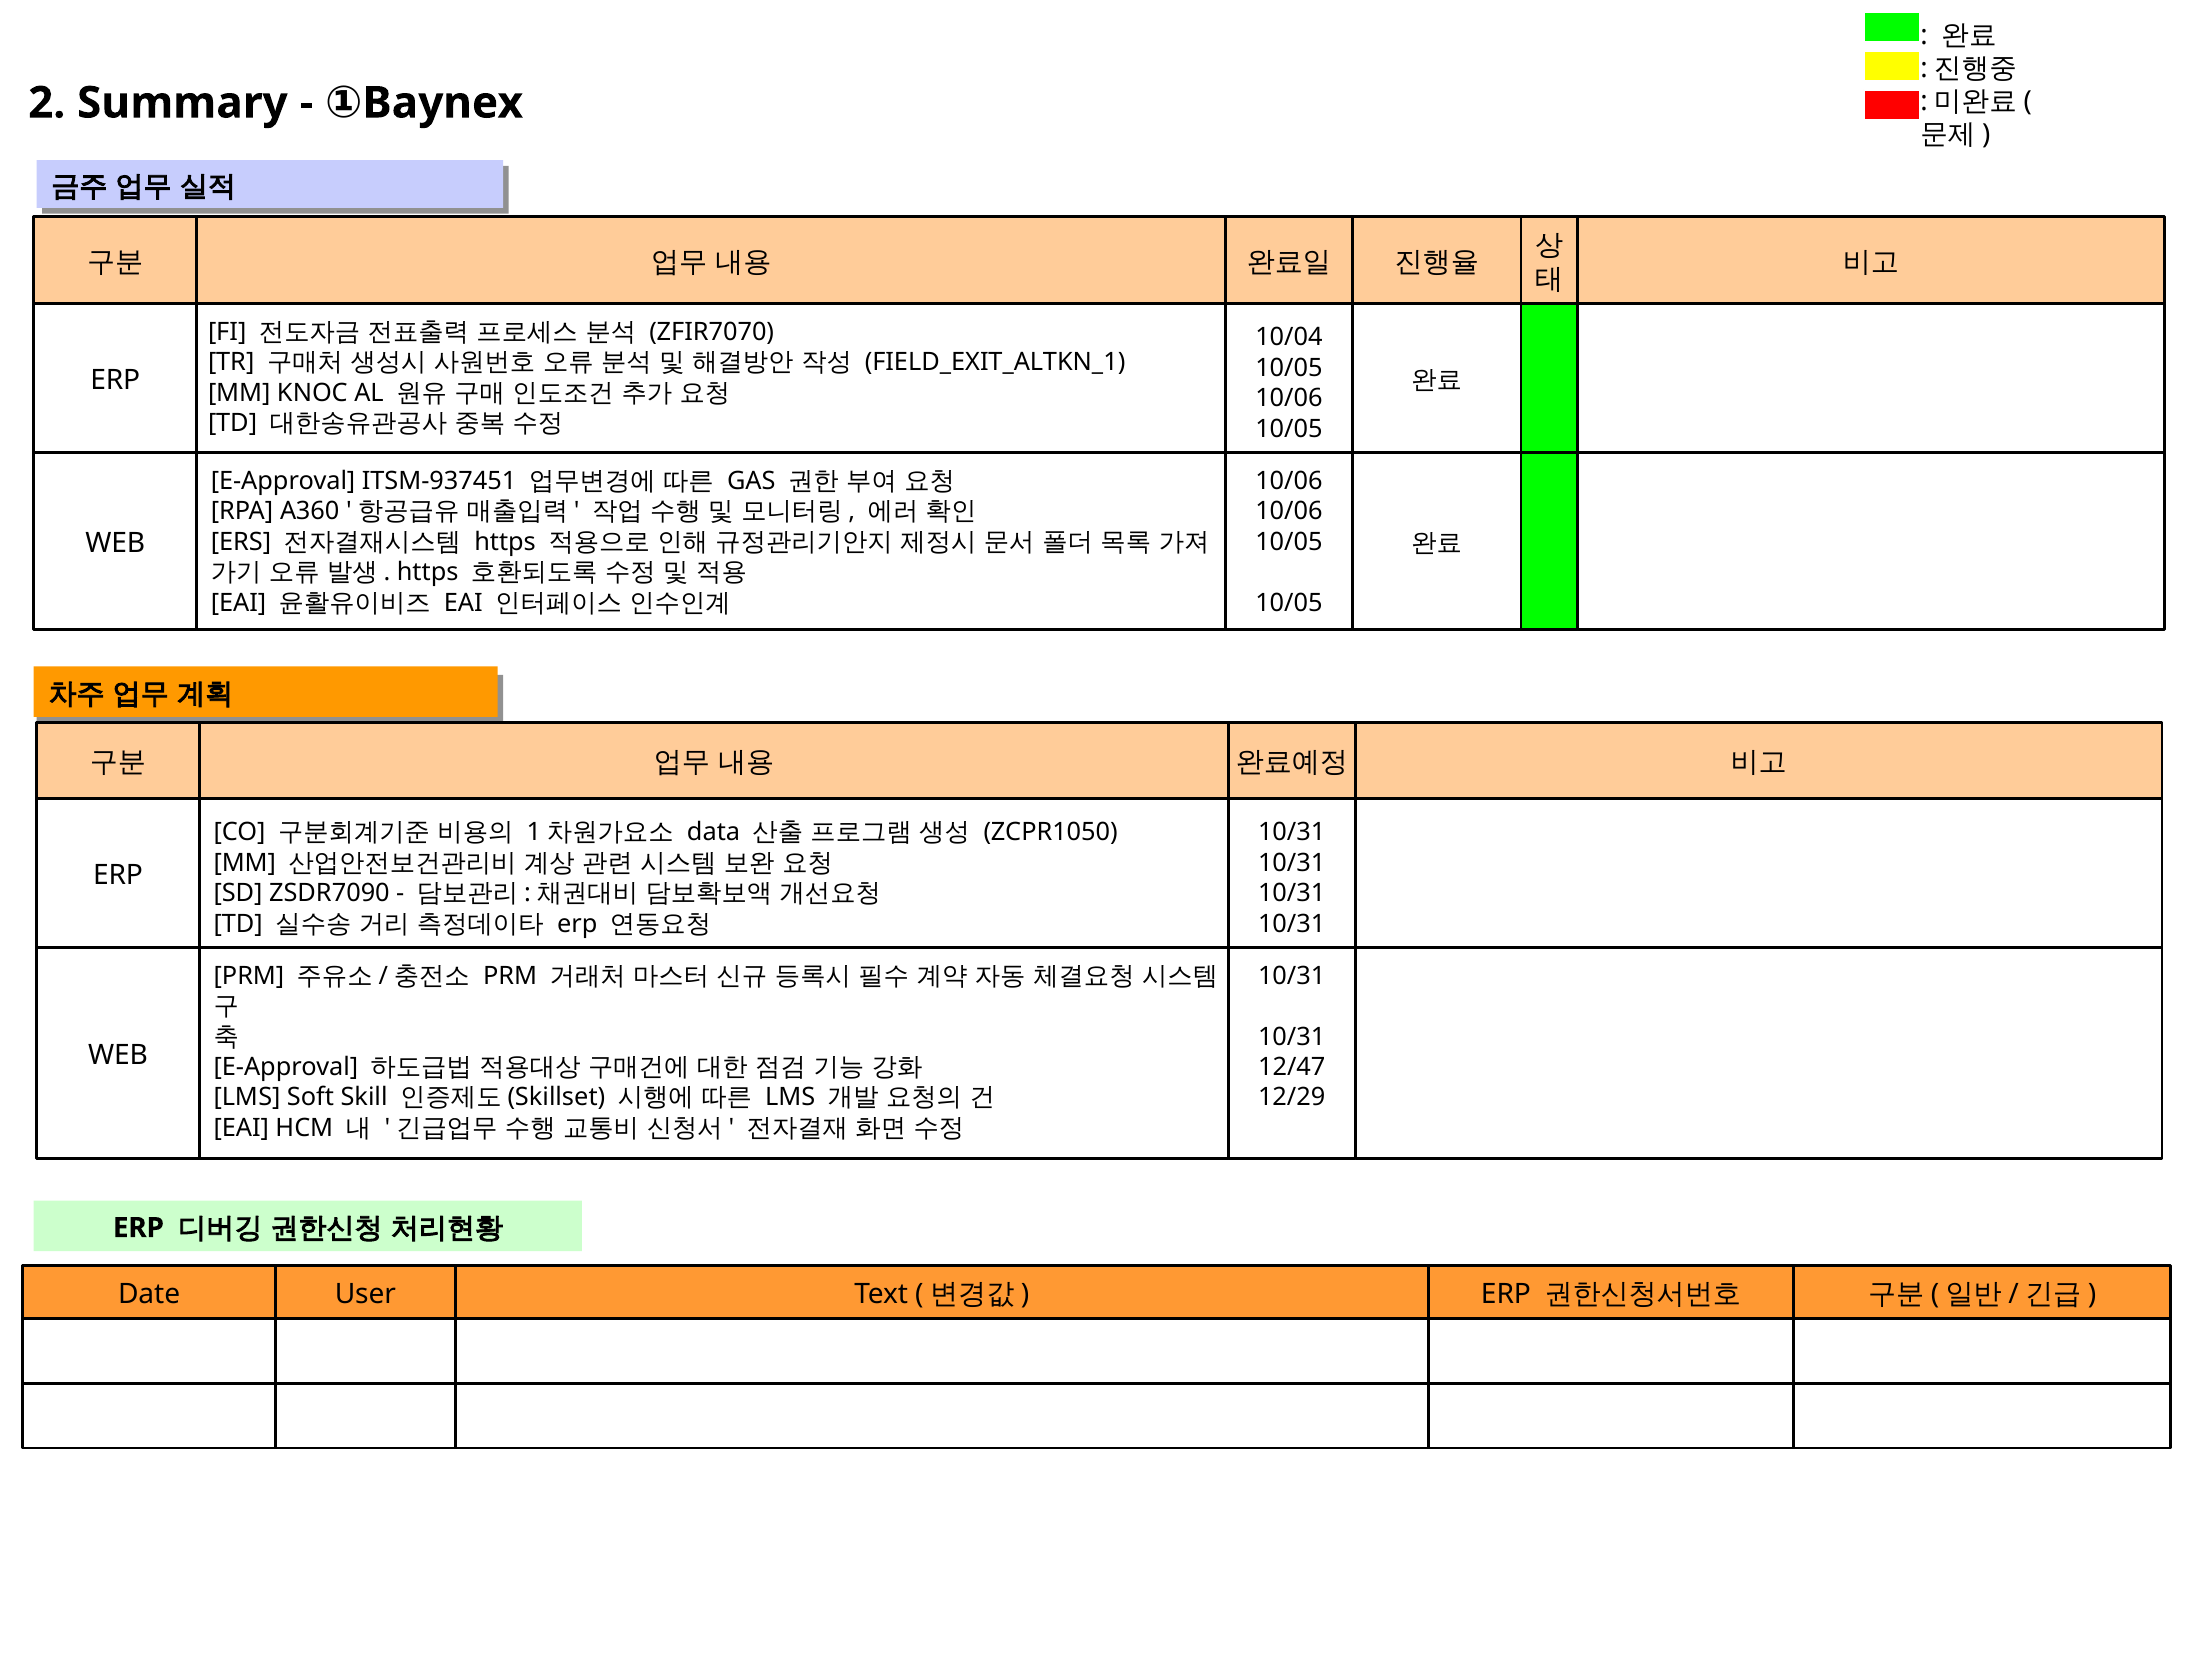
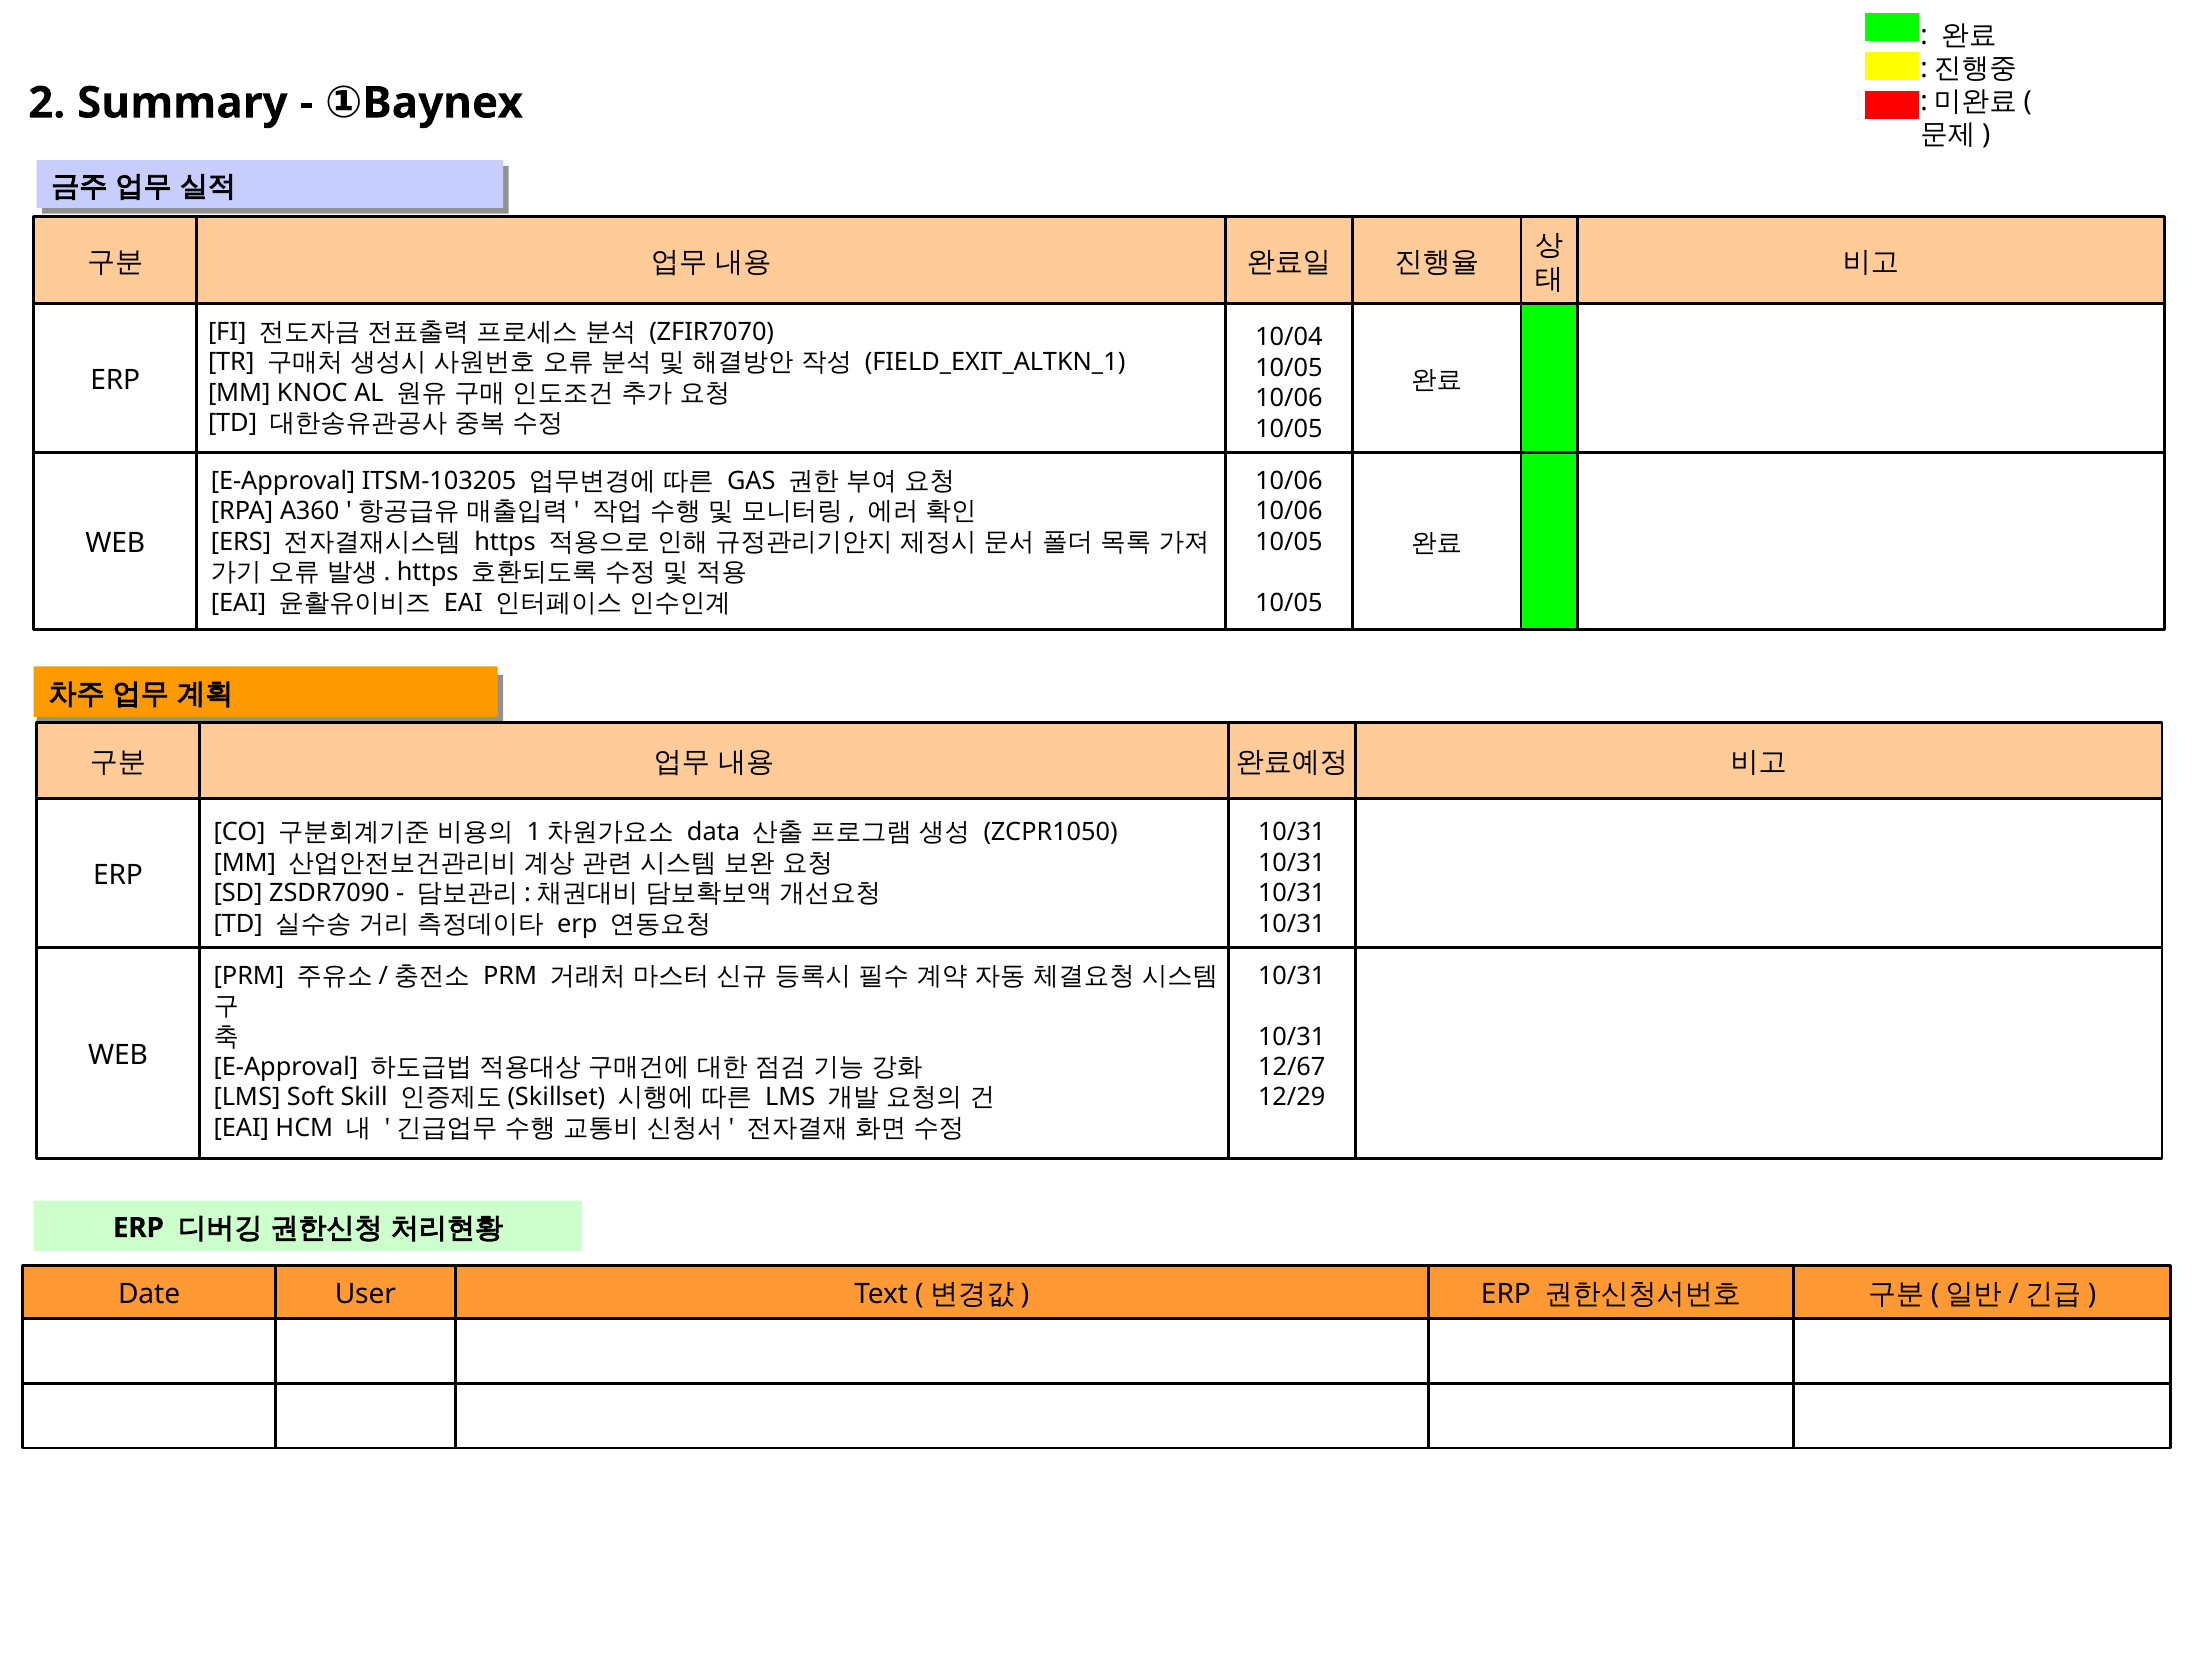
ITSM-937451: ITSM-937451 -> ITSM-103205 (439, 481)
12/47: 12/47 -> 12/67 (1292, 1067)
